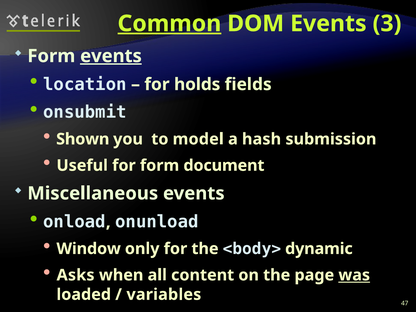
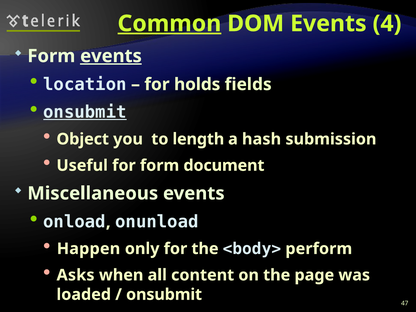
3: 3 -> 4 (387, 24)
onsubmit underline: none -> present (85, 112)
Shown: Shown -> Object (83, 139)
model: model -> length (198, 139)
Window: Window -> Happen (88, 249)
dynamic: dynamic -> perform (319, 249)
was underline: present -> none (354, 275)
variables: variables -> onsubmit (164, 295)
